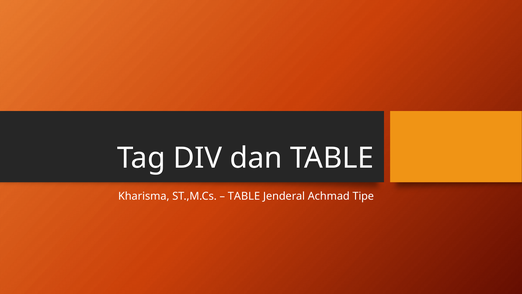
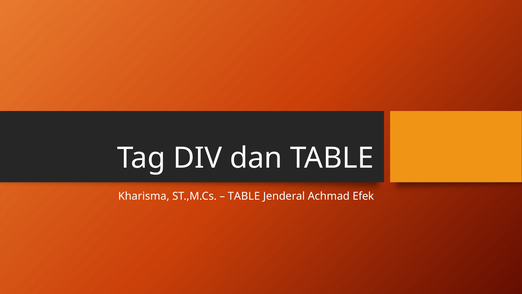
Tipe: Tipe -> Efek (363, 196)
